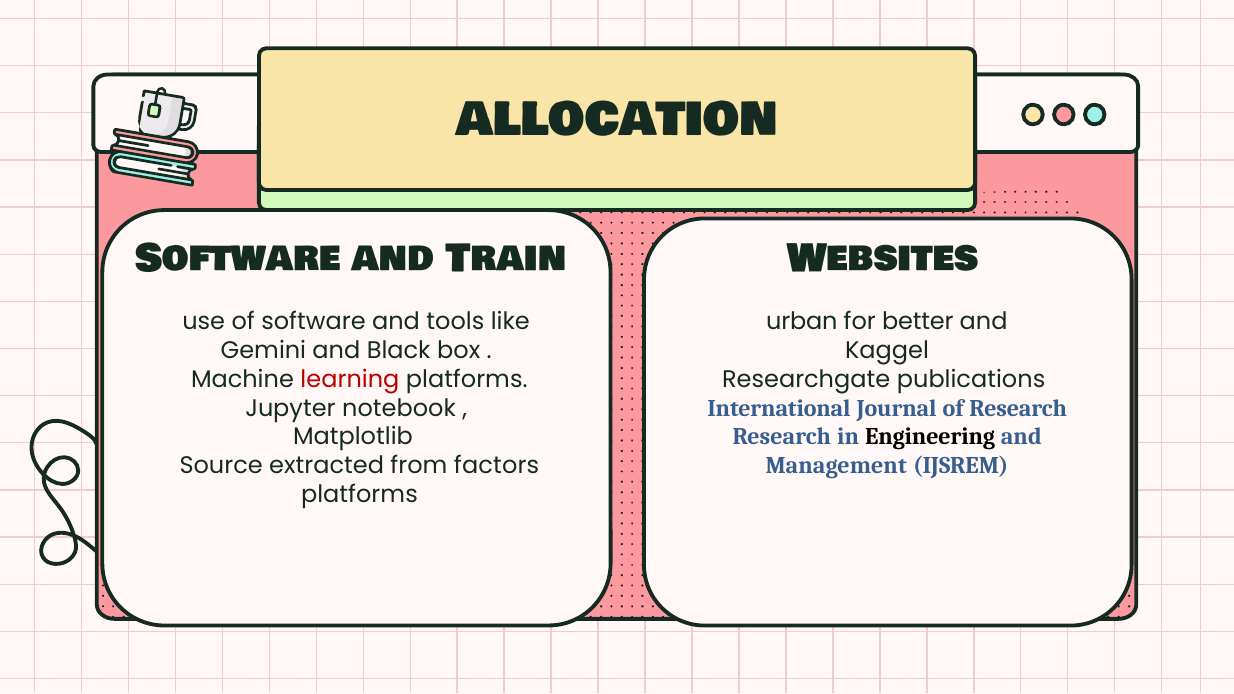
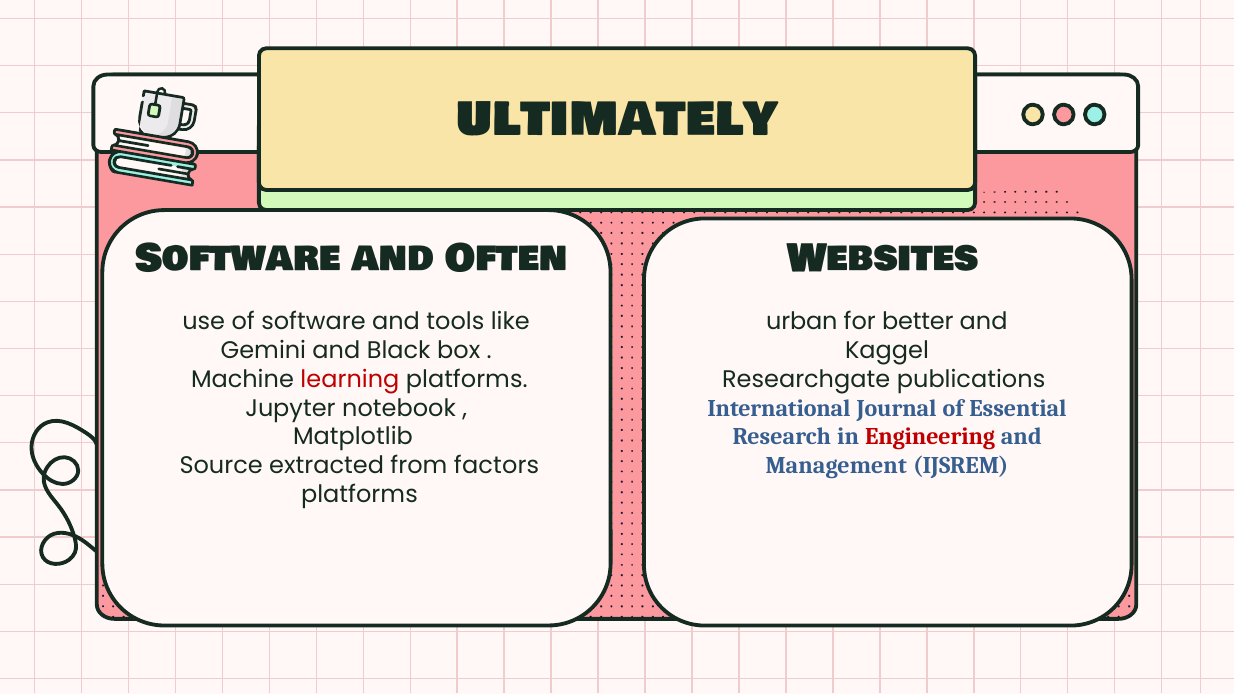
allocation: allocation -> ultimately (617, 119)
Train: Train -> Often (506, 259)
of Research: Research -> Essential (1018, 408)
Engineering colour: black -> red (930, 437)
